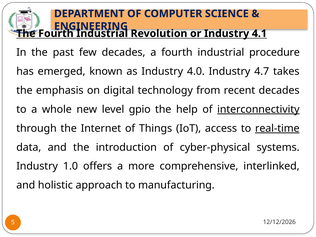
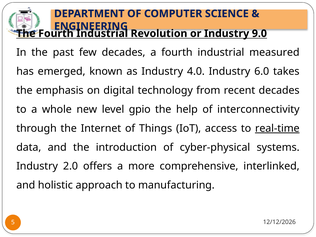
4.1: 4.1 -> 9.0 (259, 34)
procedure: procedure -> measured (274, 52)
4.7: 4.7 -> 6.0 (262, 71)
interconnectivity underline: present -> none (258, 109)
1.0: 1.0 -> 2.0 (70, 166)
